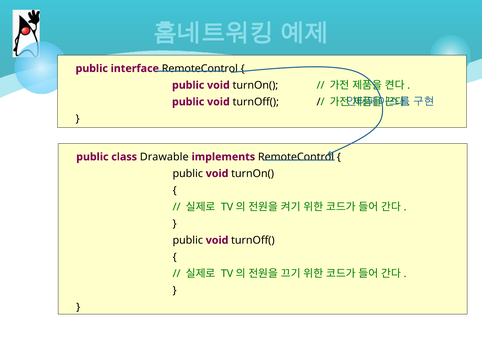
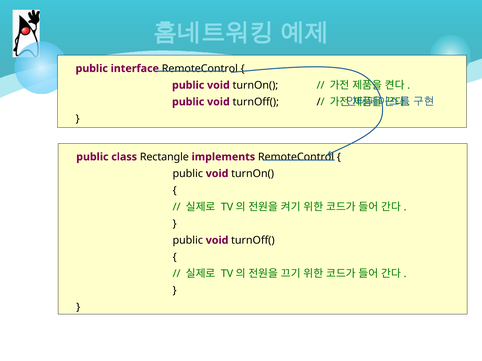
Drawable: Drawable -> Rectangle (164, 157)
